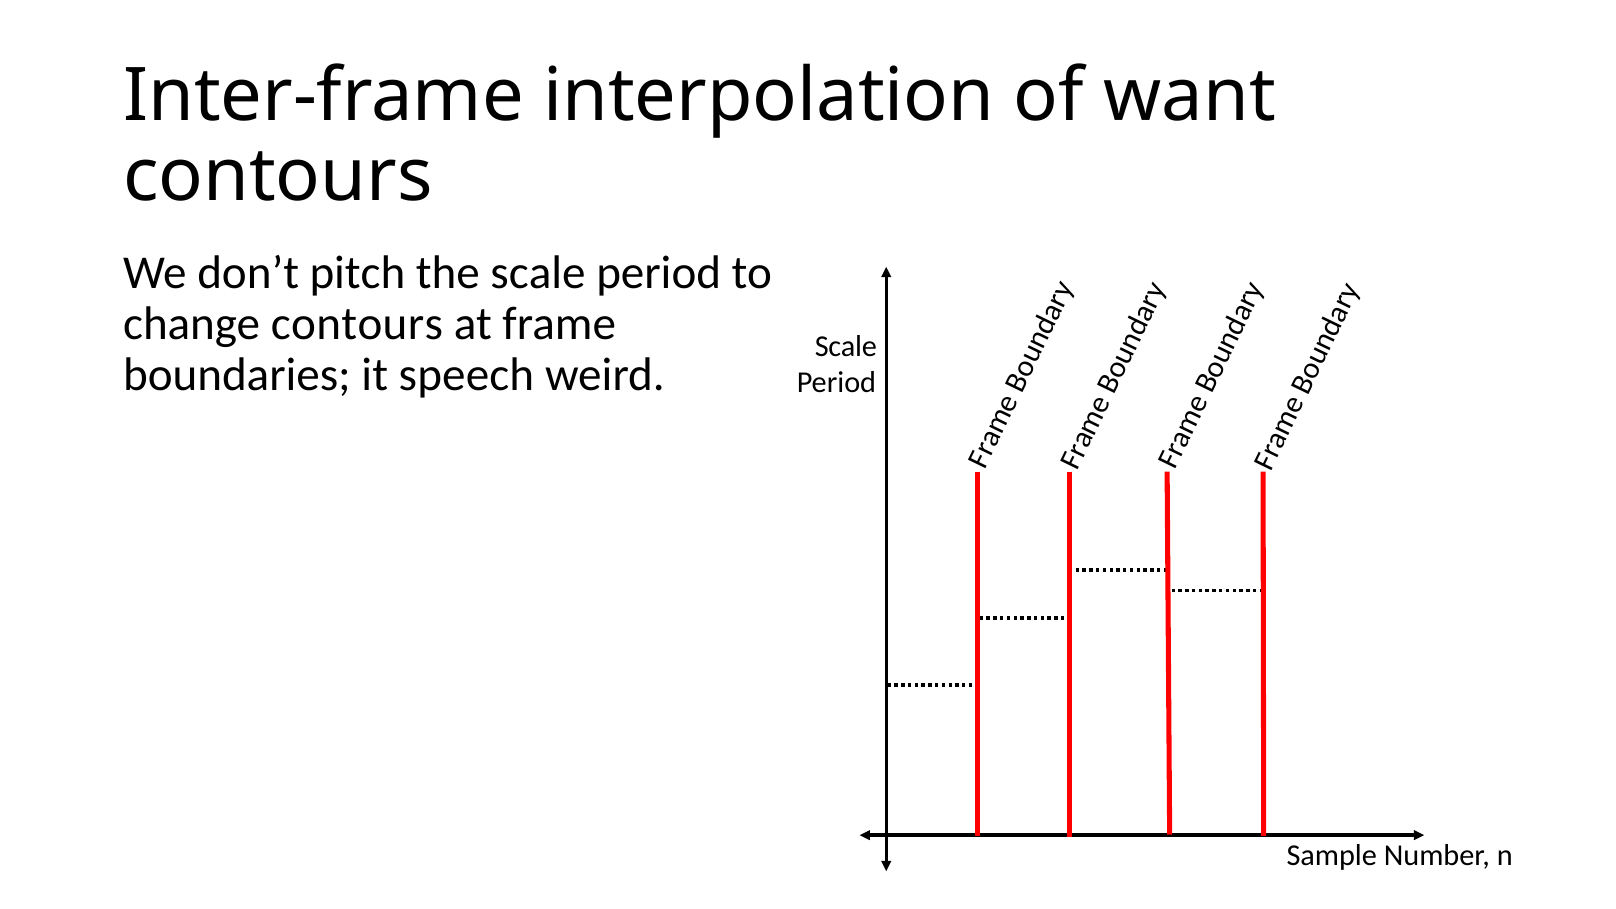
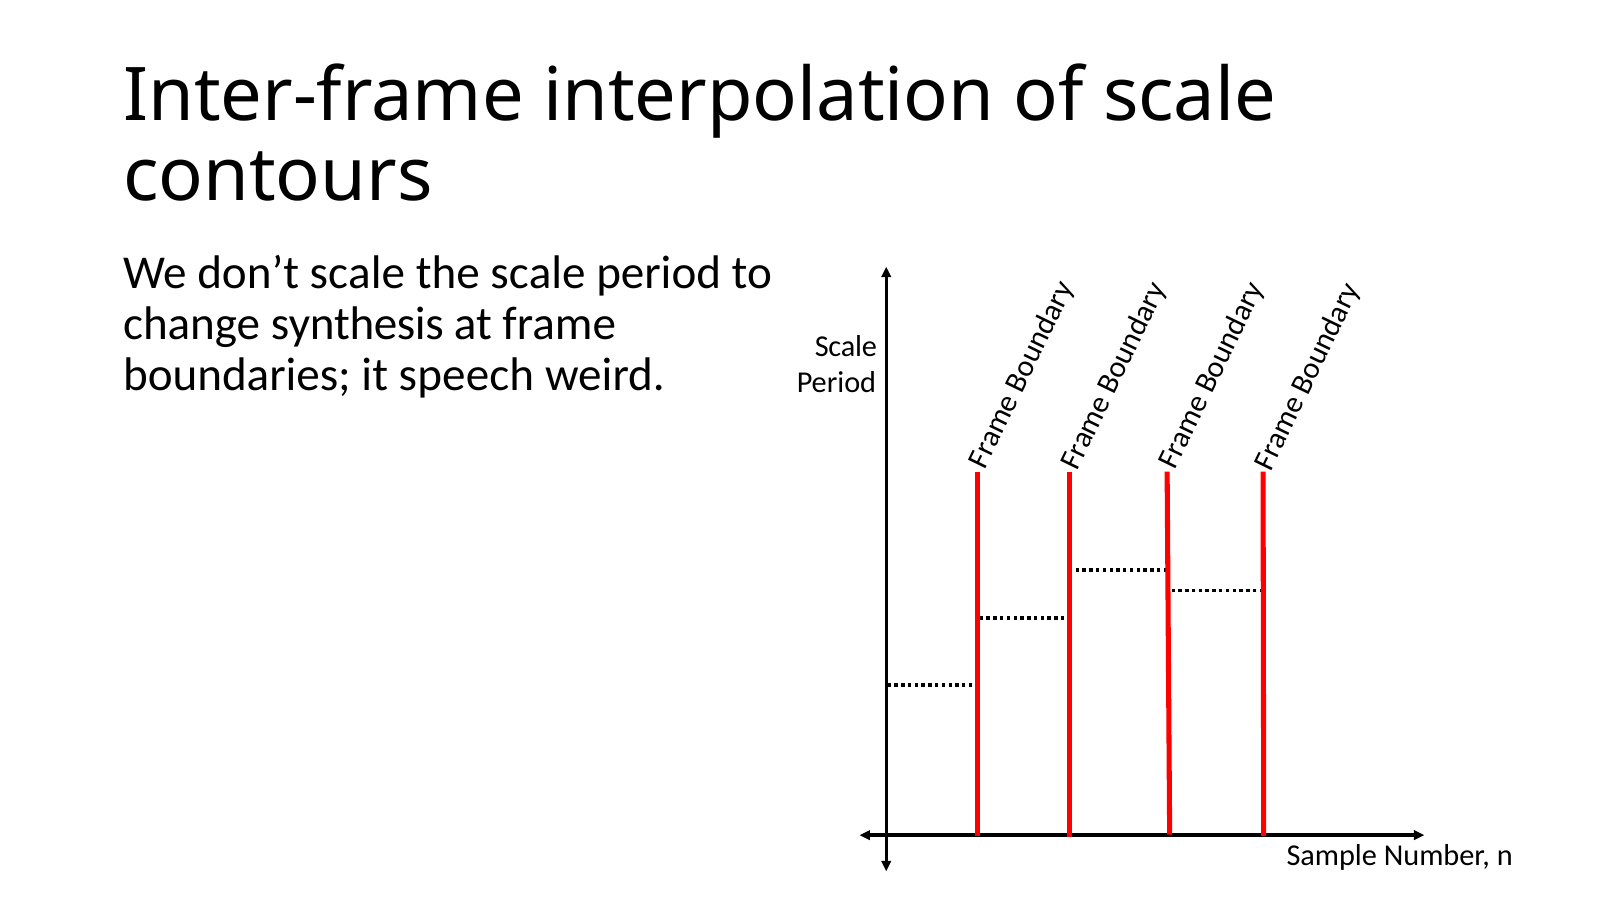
of want: want -> scale (1190, 96)
don’t pitch: pitch -> scale (357, 273)
change contours: contours -> synthesis (357, 324)
